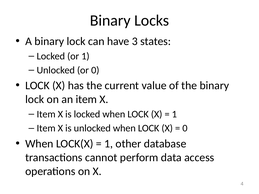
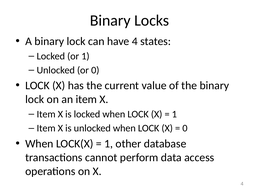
have 3: 3 -> 4 (135, 41)
